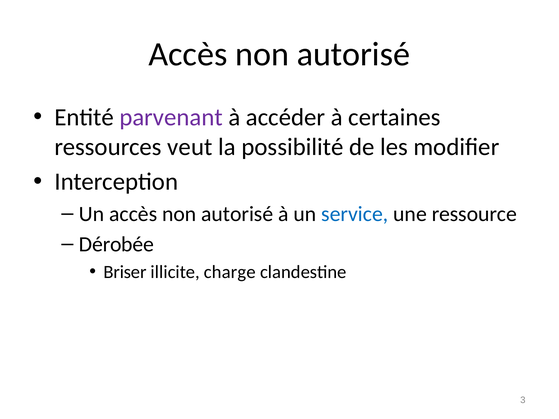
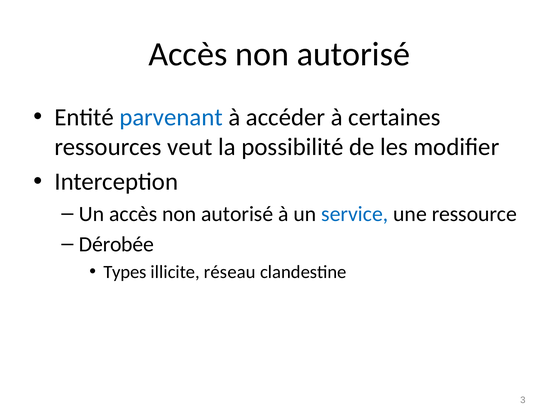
parvenant colour: purple -> blue (171, 117)
Briser: Briser -> Types (125, 272)
charge: charge -> réseau (230, 272)
